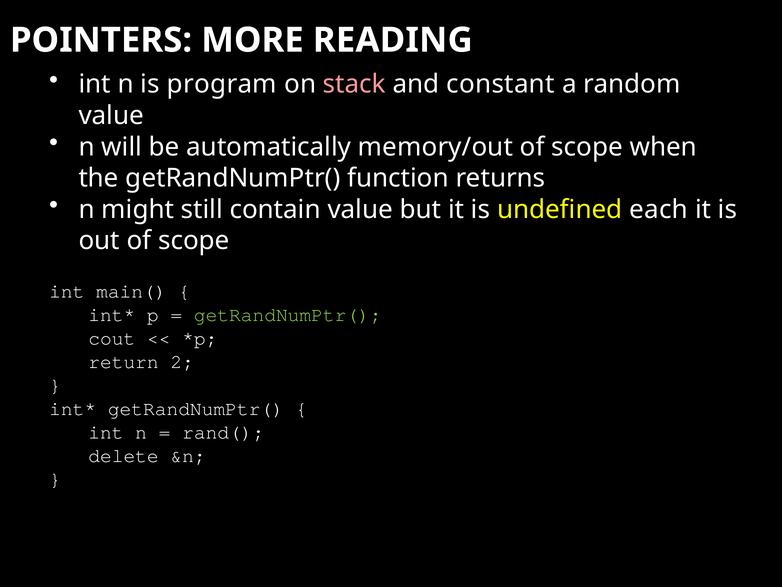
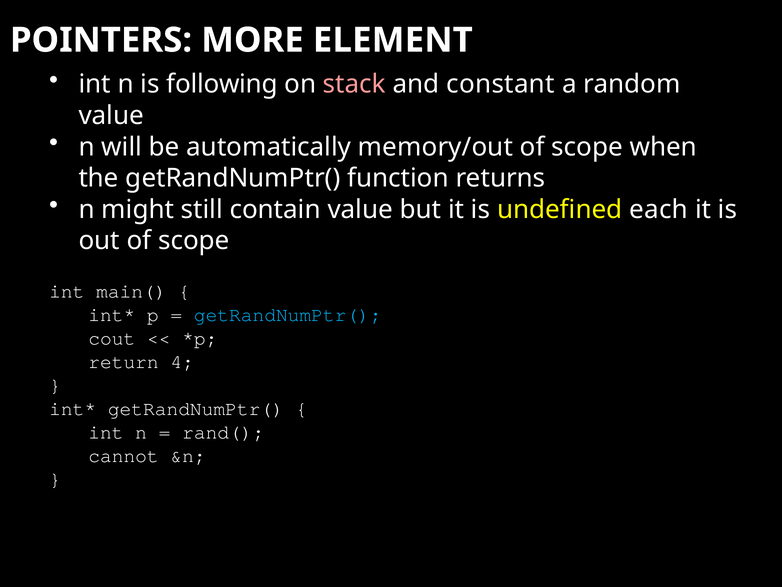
READING: READING -> ELEMENT (393, 40)
program: program -> following (222, 84)
getRandNumPtr( colour: light green -> light blue (288, 315)
2: 2 -> 4 (182, 361)
delete: delete -> cannot (124, 455)
